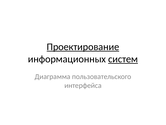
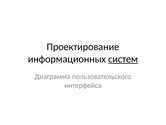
Проектирование underline: present -> none (83, 47)
